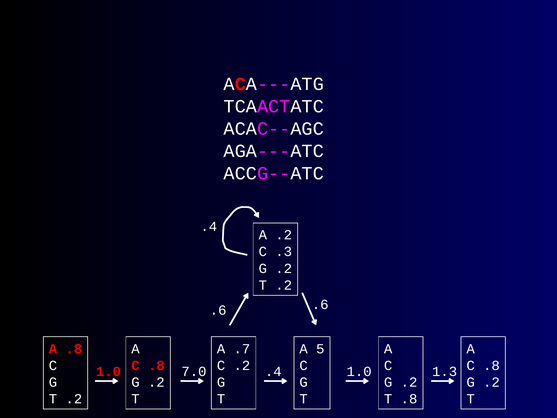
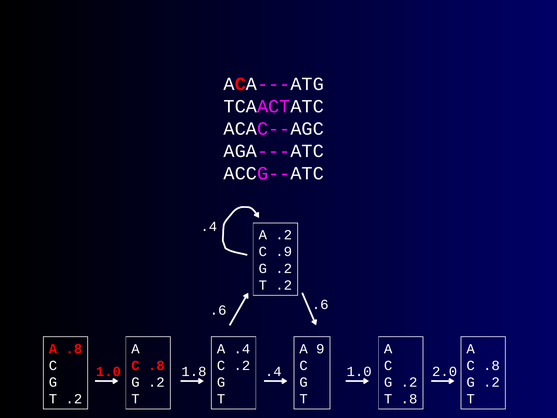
.3: .3 -> .9 (284, 252)
A .7: .7 -> .4 (242, 349)
5: 5 -> 9 (320, 349)
7.0: 7.0 -> 1.8 (194, 371)
1.3: 1.3 -> 2.0 (445, 371)
